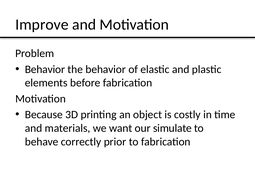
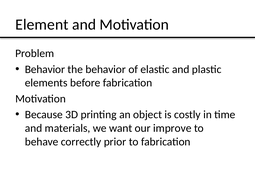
Improve: Improve -> Element (42, 25)
simulate: simulate -> improve (172, 128)
